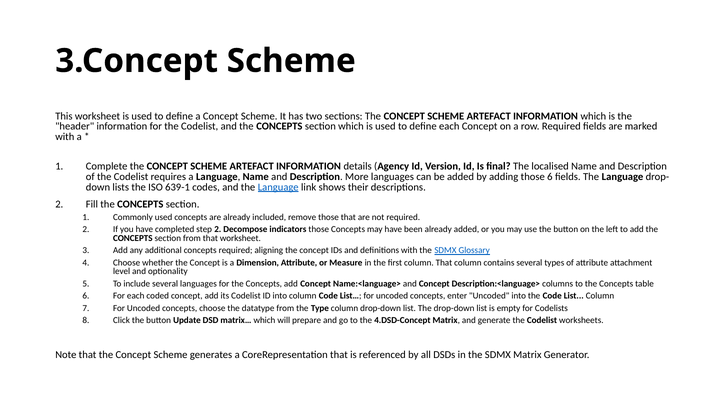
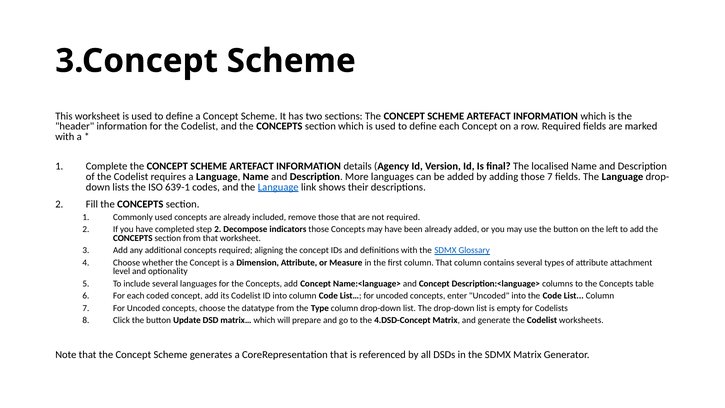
those 6: 6 -> 7 (550, 177)
